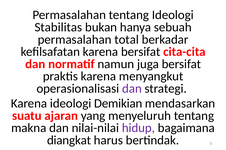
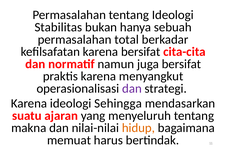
Demikian: Demikian -> Sehingga (118, 104)
hidup colour: purple -> orange (138, 128)
diangkat: diangkat -> memuat (69, 141)
